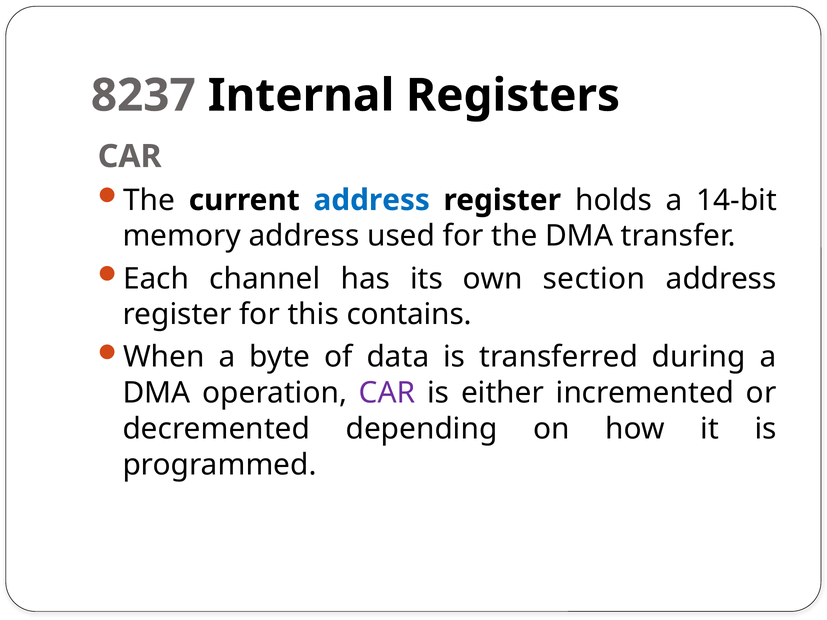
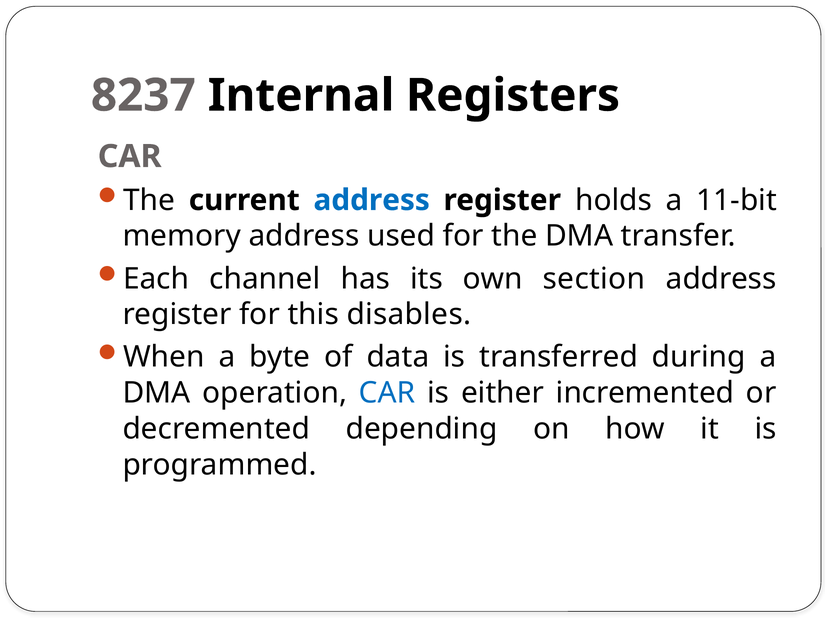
14-bit: 14-bit -> 11-bit (737, 200)
contains: contains -> disables (409, 315)
CAR colour: purple -> blue (387, 393)
